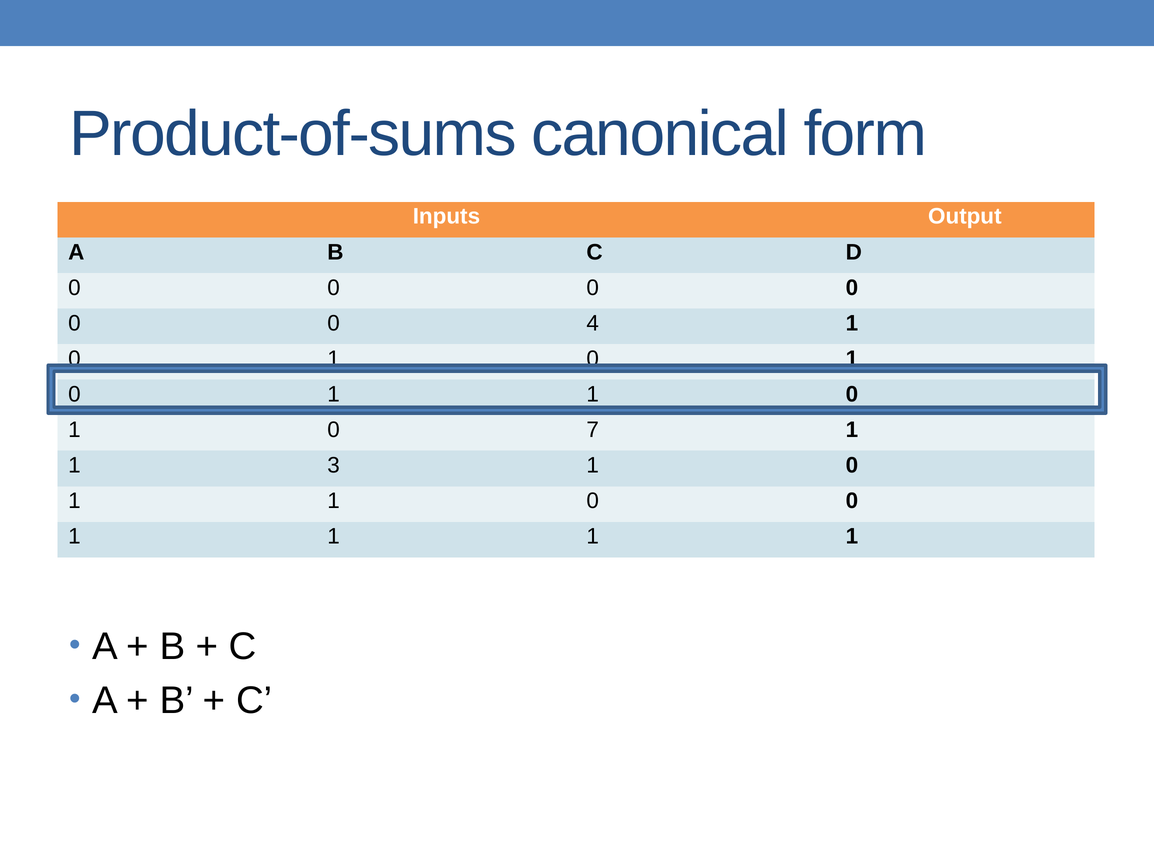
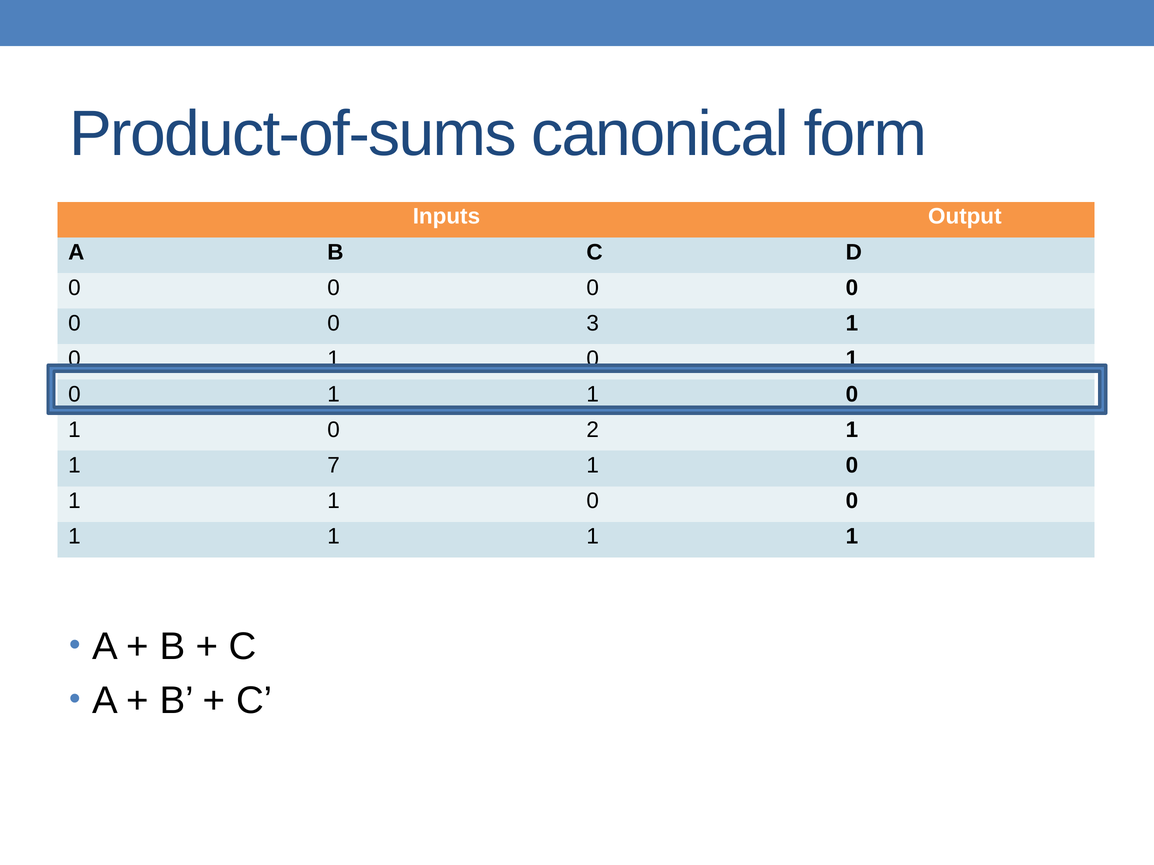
4: 4 -> 3 (593, 323)
7: 7 -> 2 (593, 430)
3: 3 -> 7 (334, 466)
